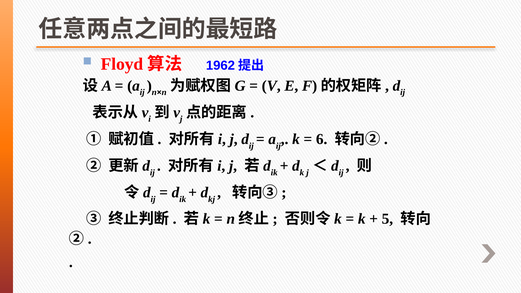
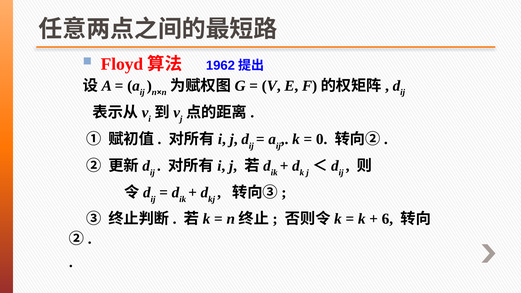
6: 6 -> 0 (322, 139)
5: 5 -> 6 (387, 219)
